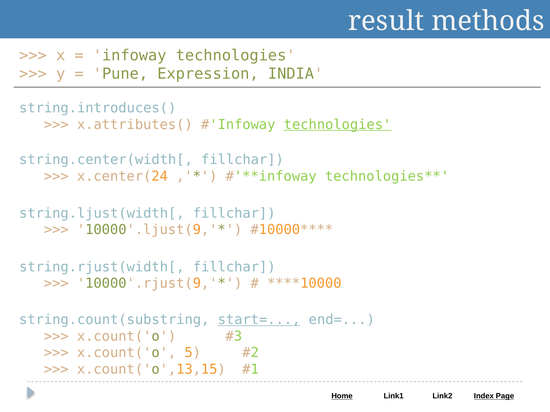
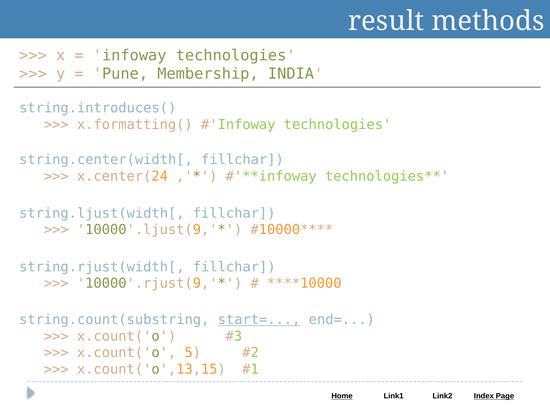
Expression: Expression -> Membership (208, 74)
x.attributes(: x.attributes( -> x.formatting( (135, 125)
technologies underline: present -> none (338, 125)
